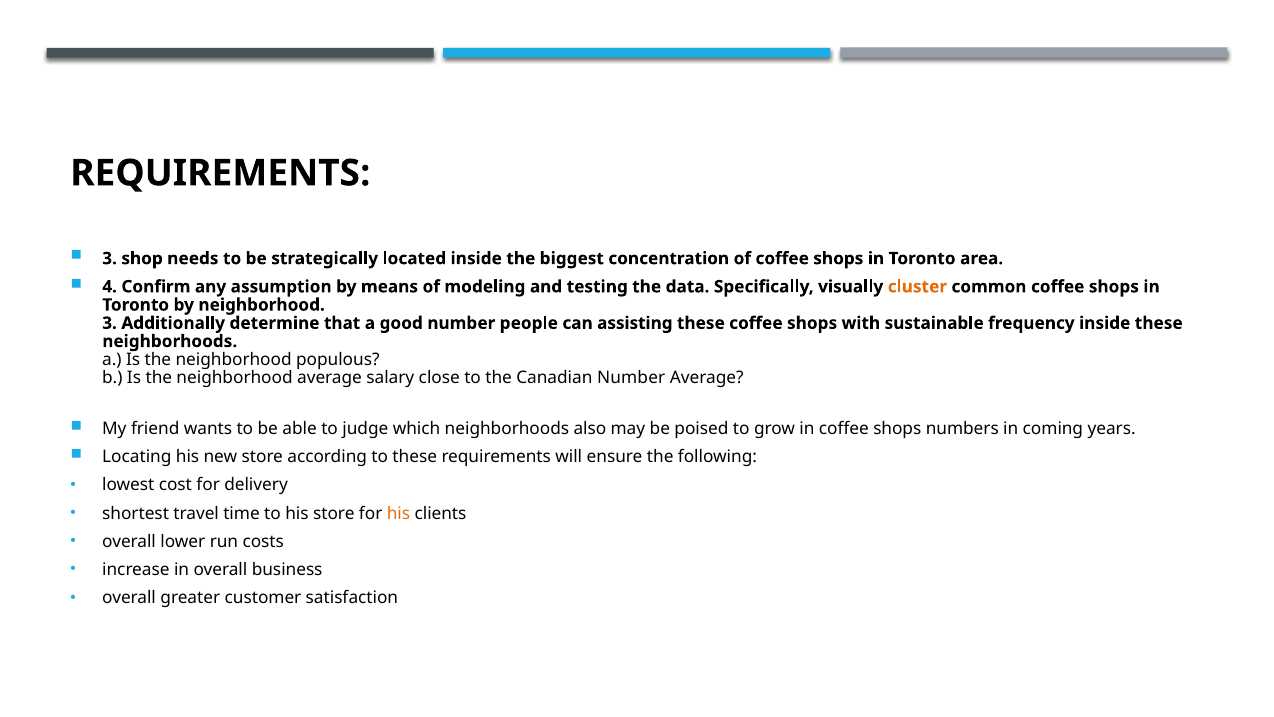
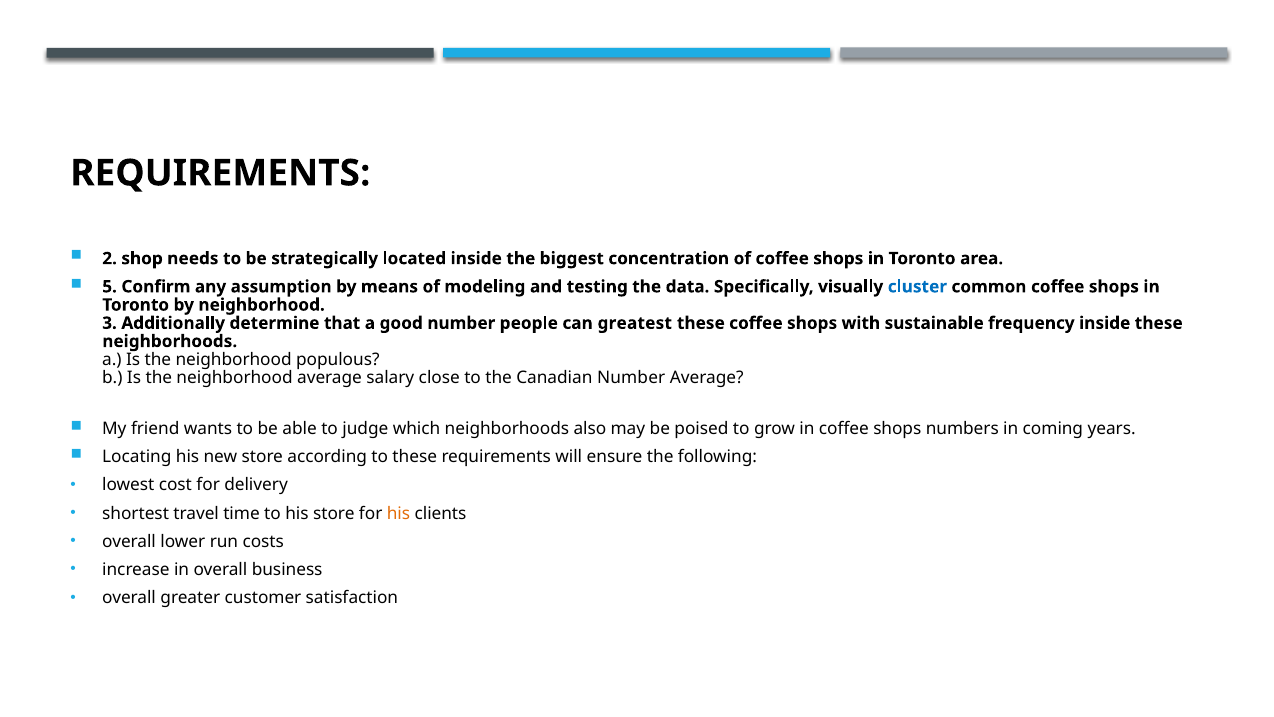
3: 3 -> 2 (110, 258)
4: 4 -> 5 (110, 287)
cluster colour: orange -> blue (917, 287)
assisting: assisting -> greatest (635, 323)
